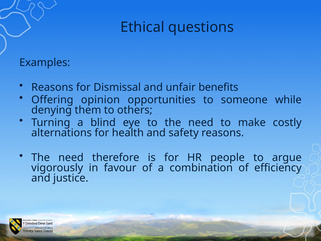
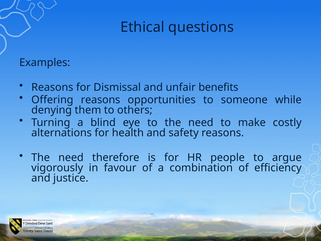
Offering opinion: opinion -> reasons (101, 100)
